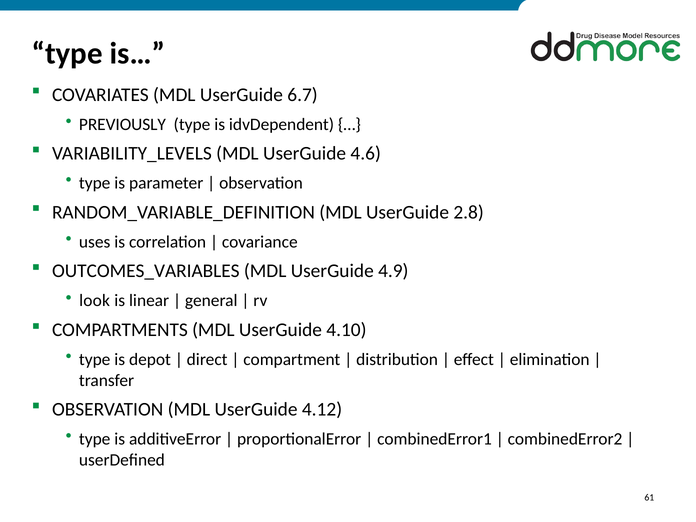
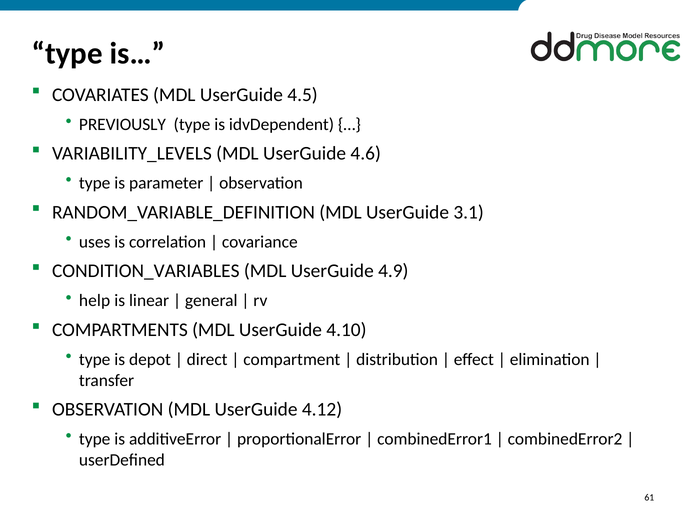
6.7: 6.7 -> 4.5 (303, 95)
2.8: 2.8 -> 3.1 (469, 212)
OUTCOMES_VARIABLES: OUTCOMES_VARIABLES -> CONDITION_VARIABLES (146, 271)
look: look -> help (95, 301)
